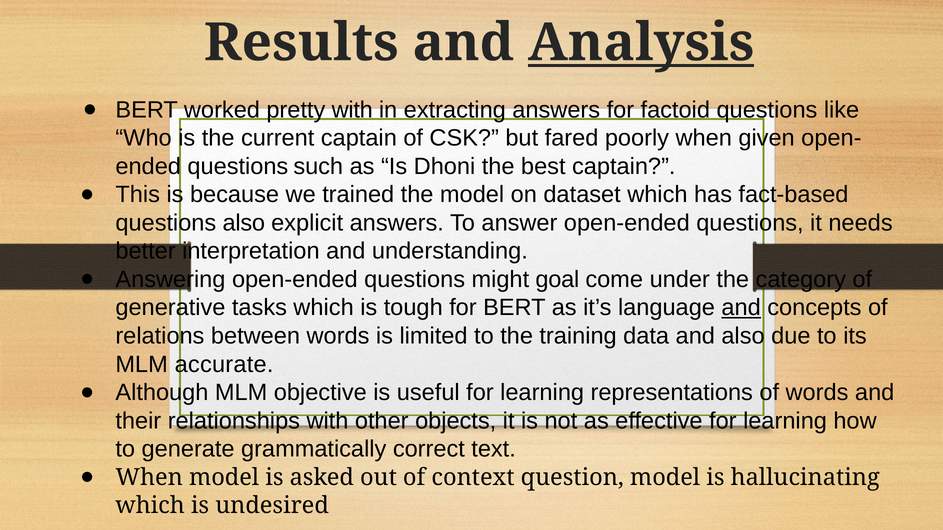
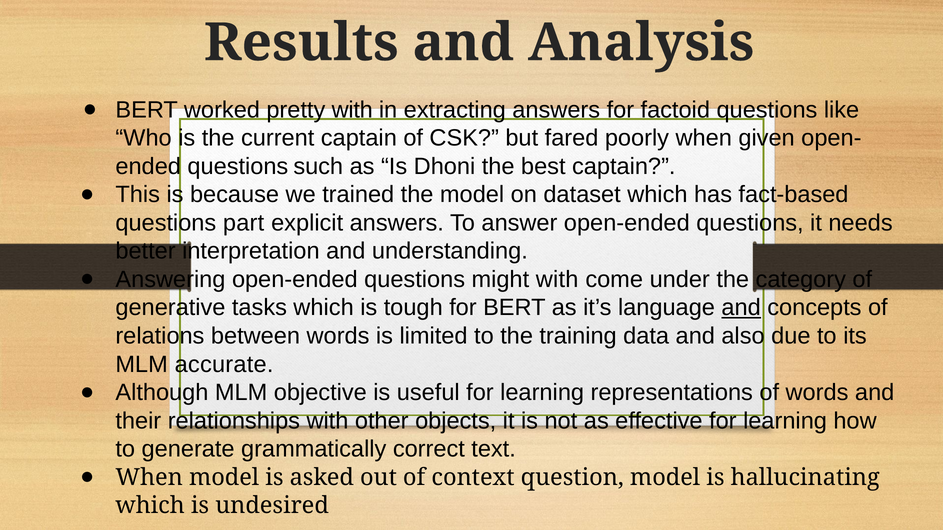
Analysis underline: present -> none (641, 43)
questions also: also -> part (244, 223)
might goal: goal -> with (557, 280)
